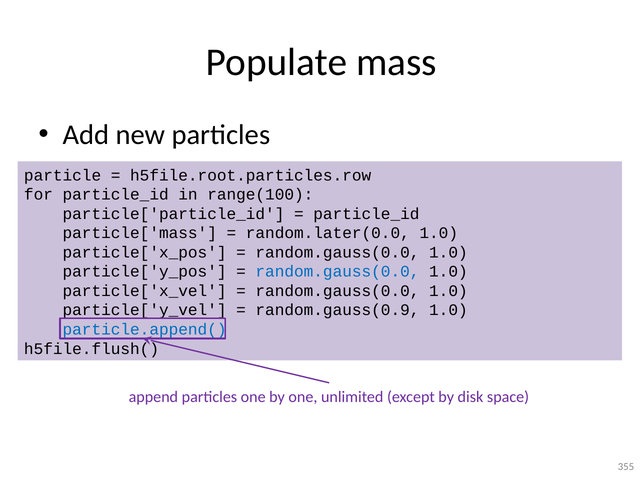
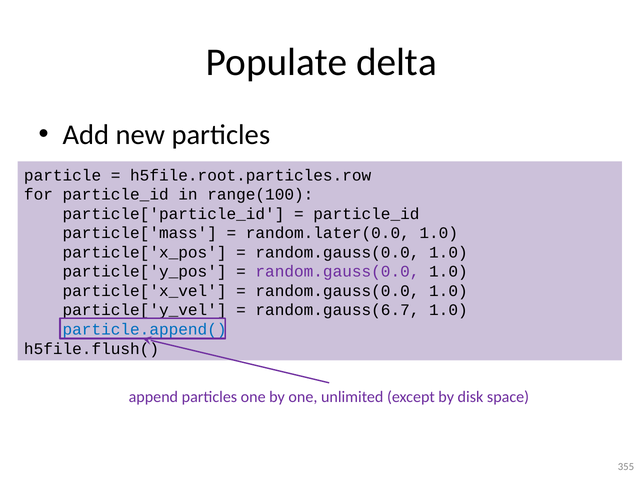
mass: mass -> delta (396, 62)
random.gauss(0.0 colour: blue -> purple (337, 272)
random.gauss(0.9: random.gauss(0.9 -> random.gauss(6.7 (337, 310)
